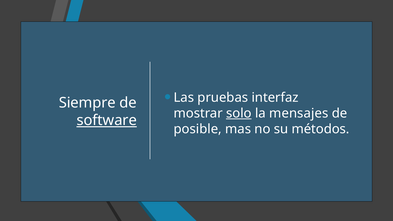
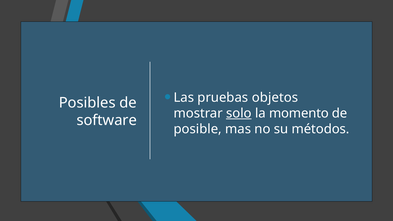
interfaz: interfaz -> objetos (275, 98)
Siempre: Siempre -> Posibles (87, 103)
mensajes: mensajes -> momento (299, 113)
software underline: present -> none (107, 120)
